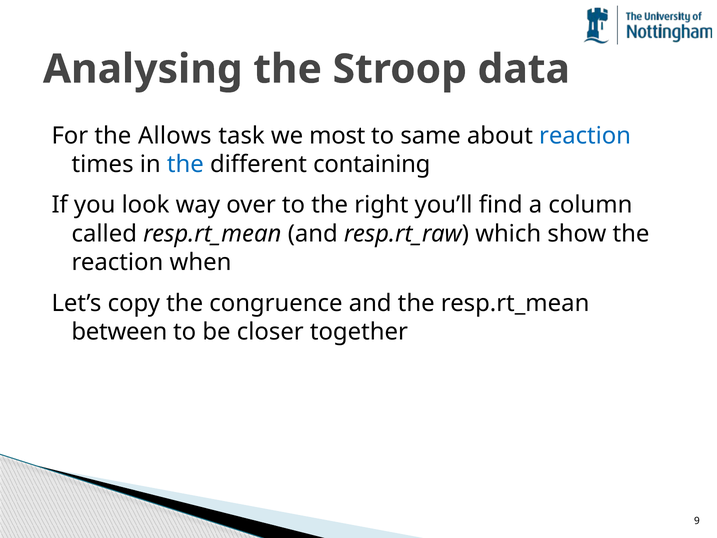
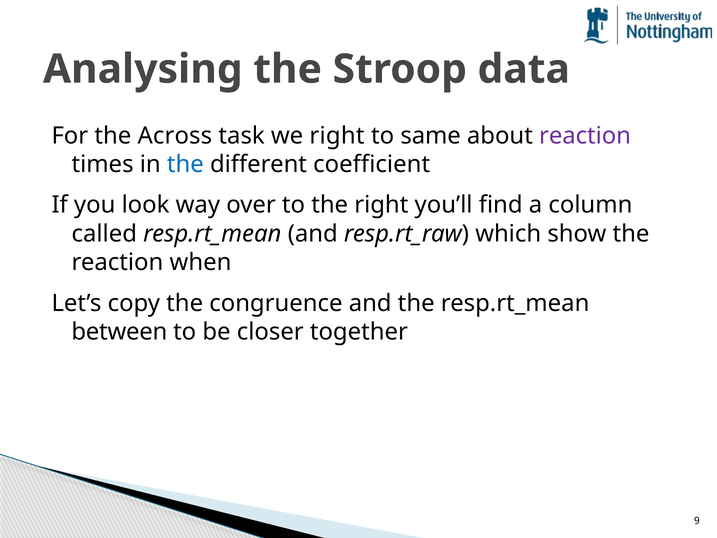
Allows: Allows -> Across (175, 136)
we most: most -> right (337, 136)
reaction colour: blue -> purple (585, 136)
containing: containing -> coefficient (372, 164)
